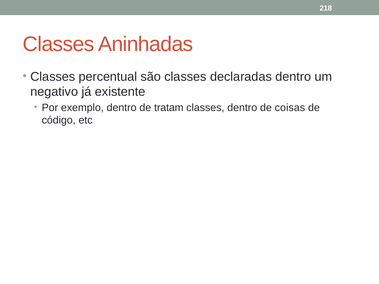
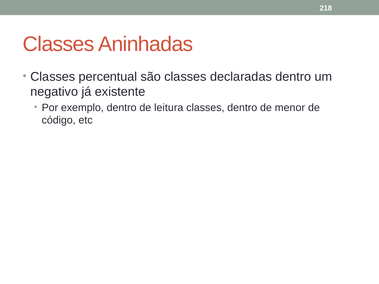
tratam: tratam -> leitura (169, 108)
coisas: coisas -> menor (290, 108)
